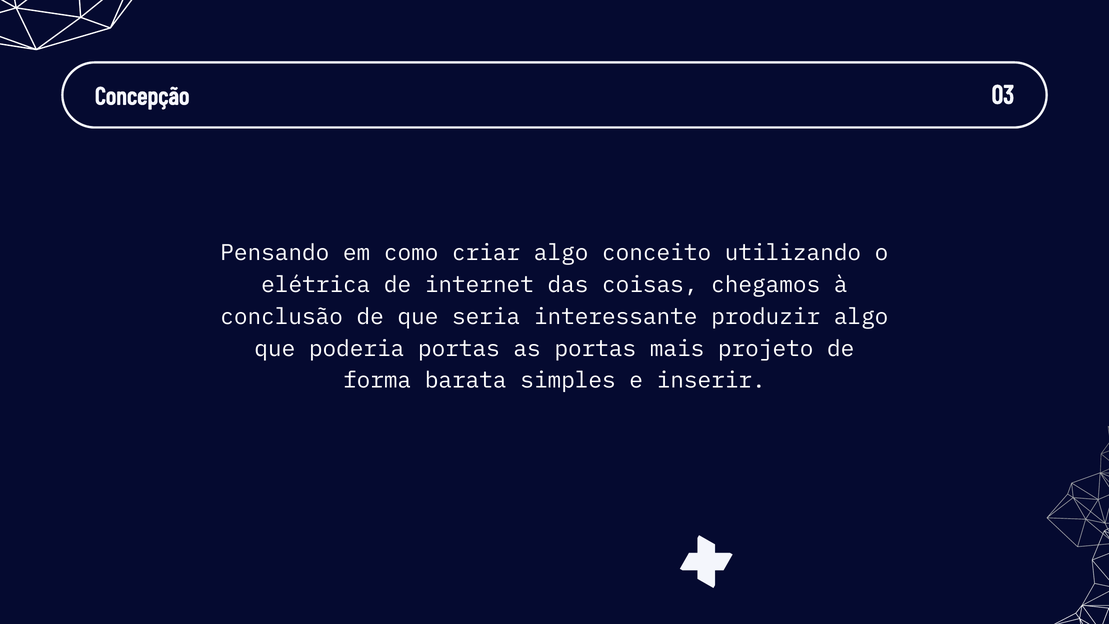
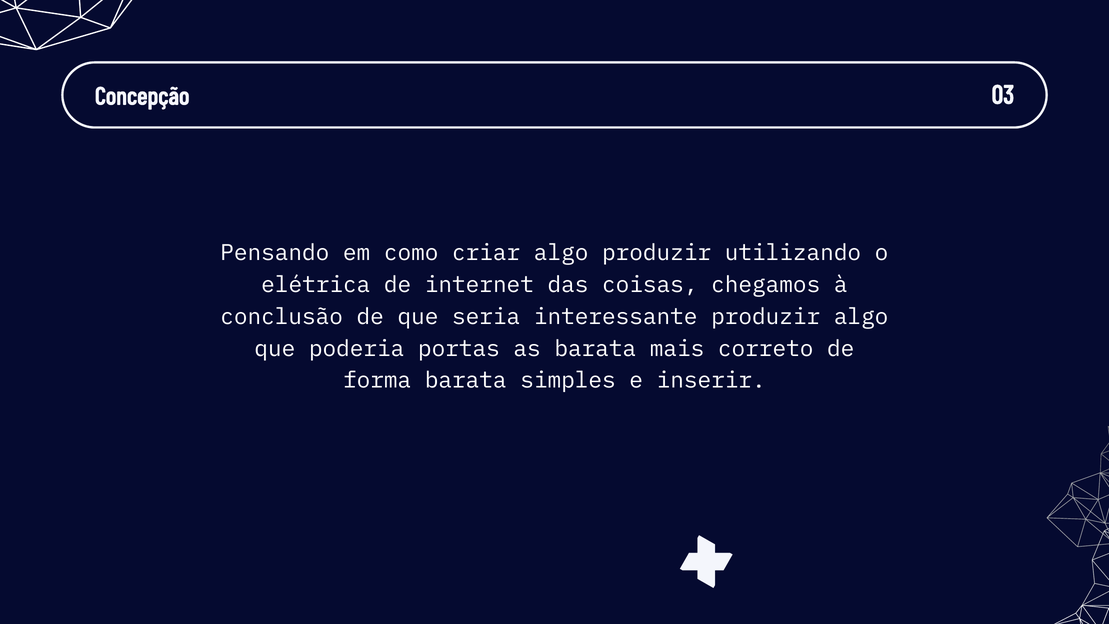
algo conceito: conceito -> produzir (657, 253)
as portas: portas -> barata (595, 348)
projeto: projeto -> correto (766, 348)
